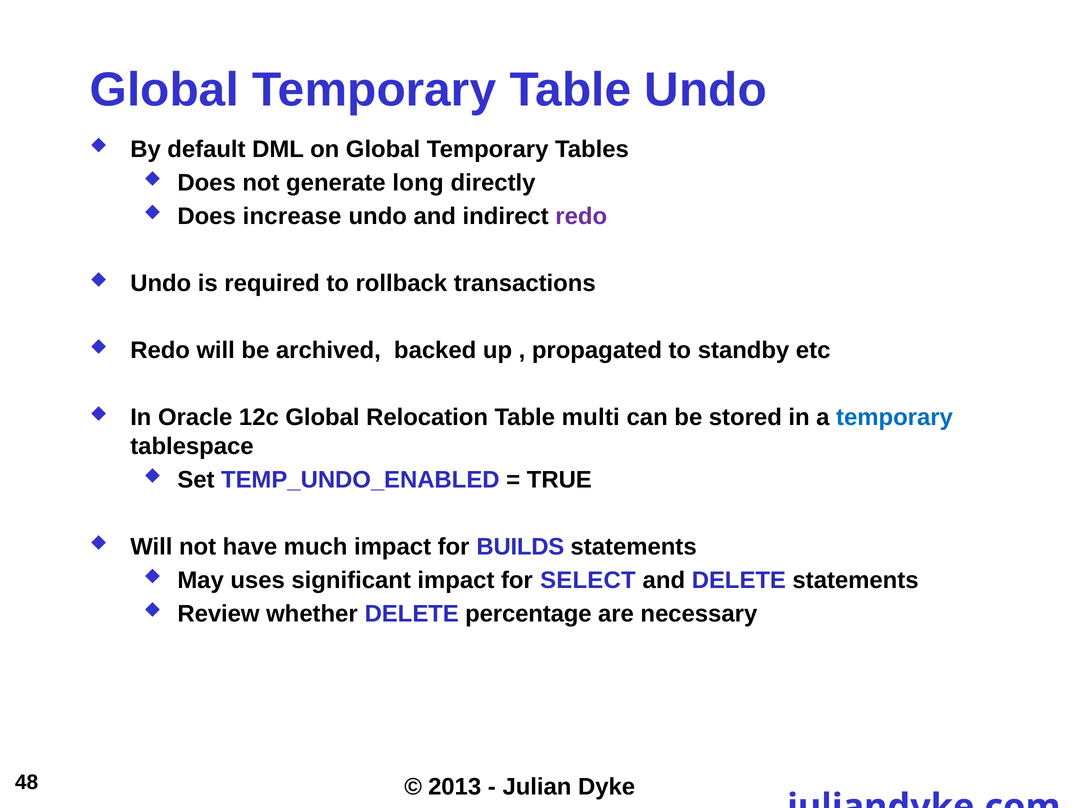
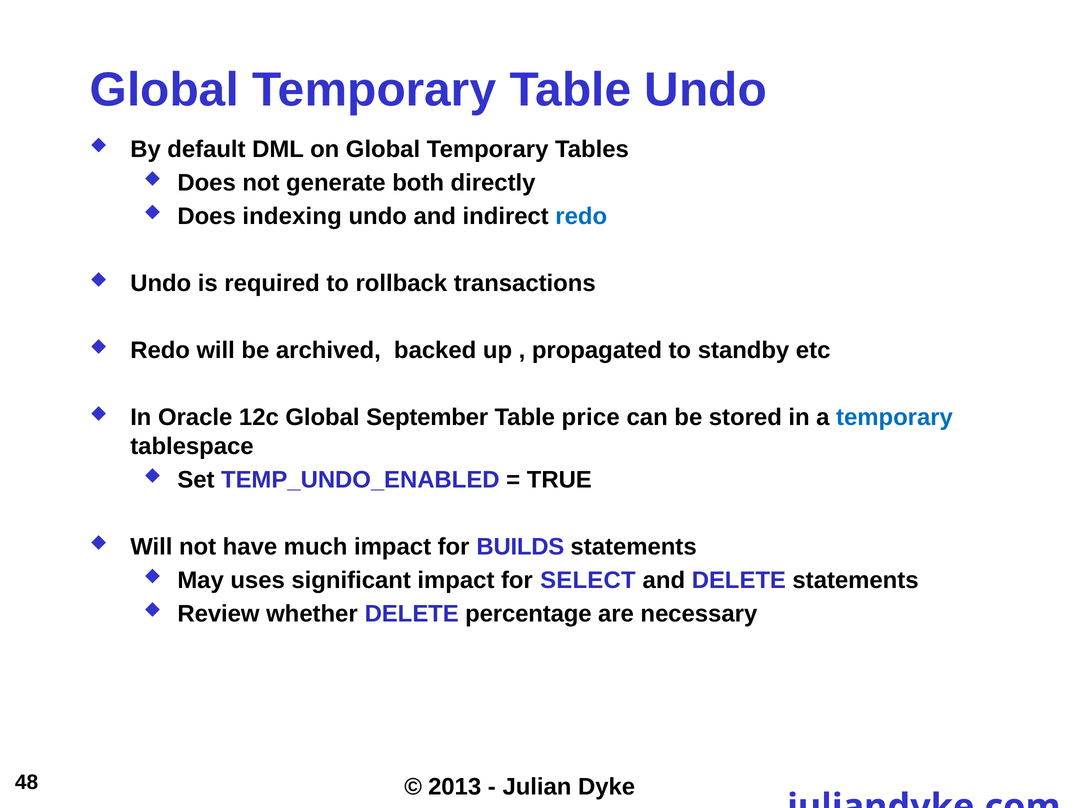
long: long -> both (418, 183)
increase: increase -> indexing (292, 217)
redo colour: purple -> blue (581, 217)
Relocation: Relocation -> September (427, 418)
multi: multi -> price (591, 418)
